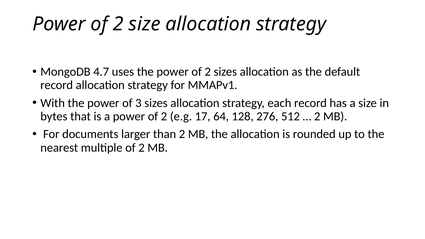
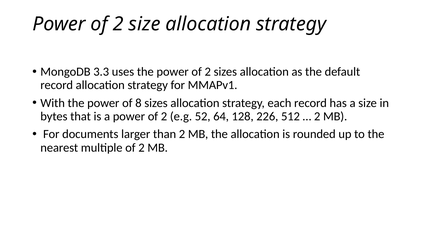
4.7: 4.7 -> 3.3 (101, 72)
3: 3 -> 8 (138, 103)
17: 17 -> 52 (203, 116)
276: 276 -> 226 (267, 116)
